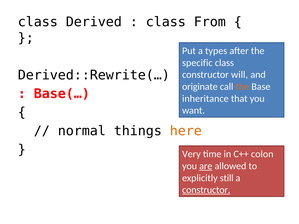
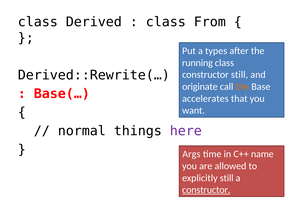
specific: specific -> running (197, 63)
constructor will: will -> still (240, 75)
inheritance: inheritance -> accelerates (205, 99)
here colour: orange -> purple (186, 131)
Very: Very -> Args (191, 154)
colon: colon -> name (262, 154)
are underline: present -> none (206, 166)
